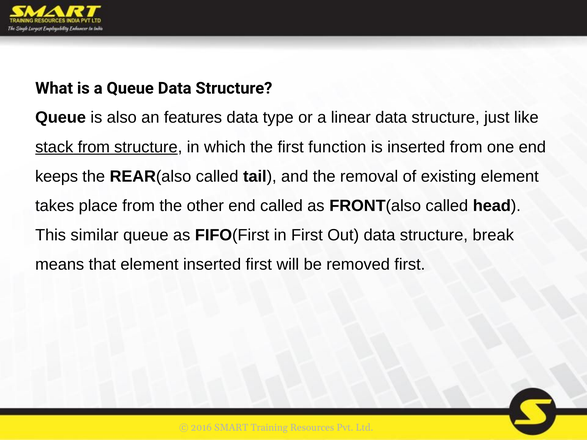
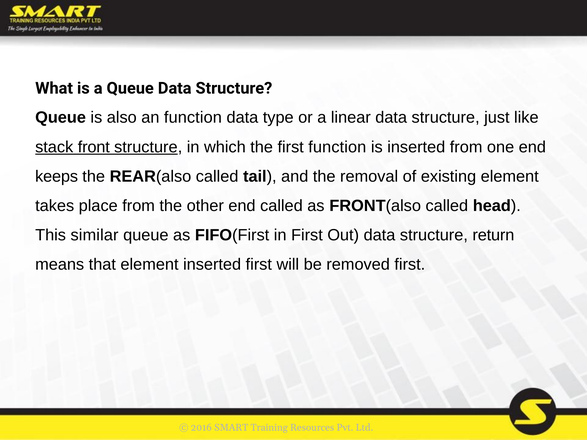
an features: features -> function (193, 118)
stack from: from -> front (94, 147)
break: break -> return (493, 235)
